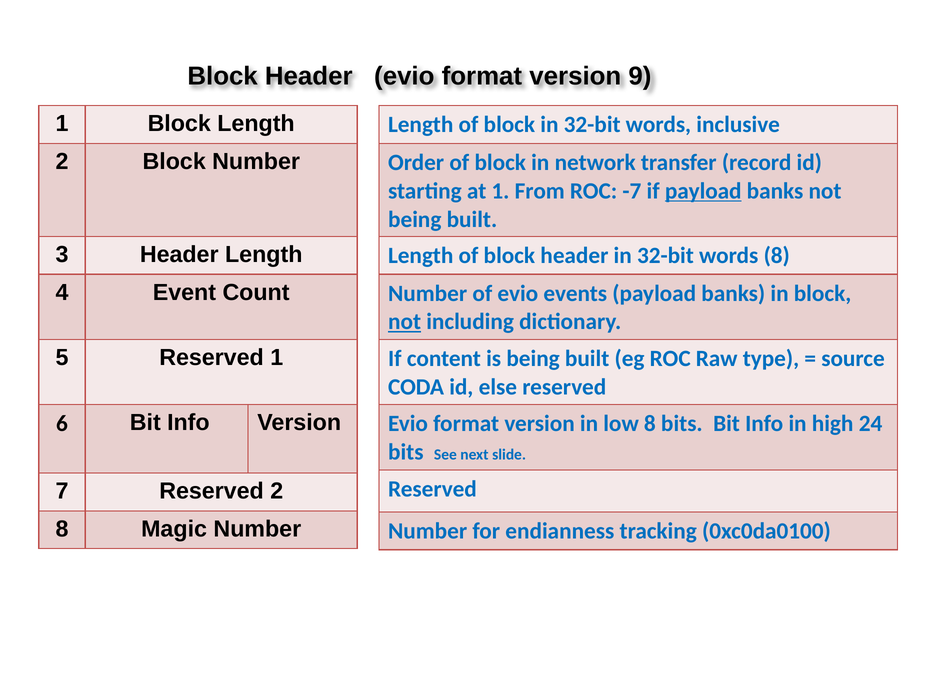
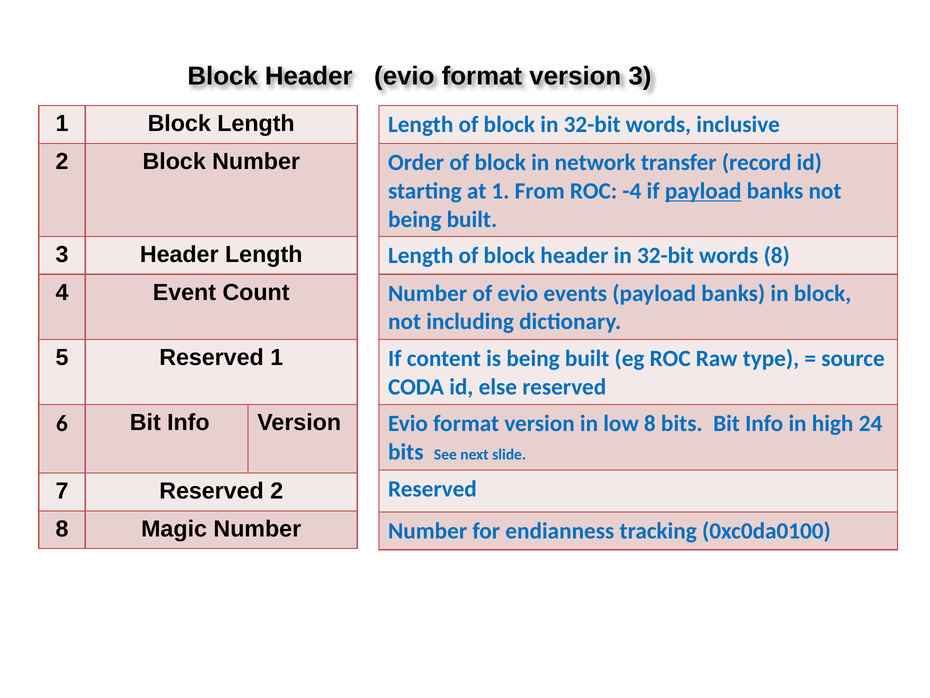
version 9: 9 -> 3 (640, 76)
-7: -7 -> -4 (632, 191)
not underline: present -> none (405, 322)
